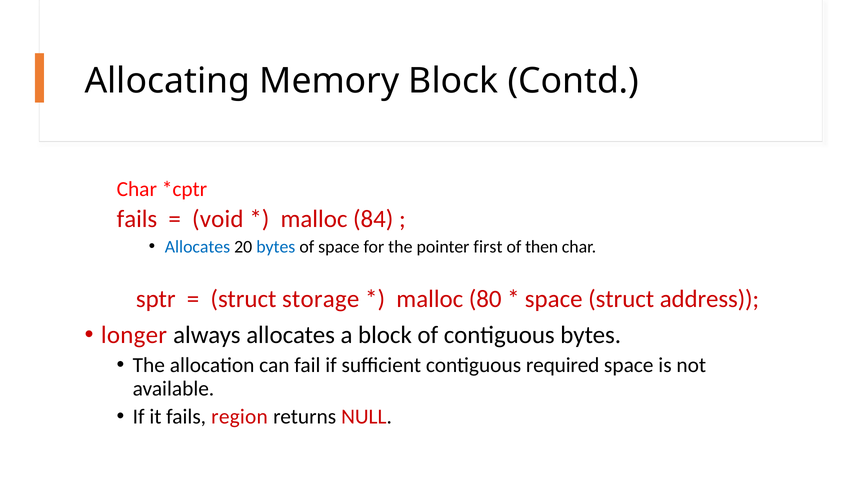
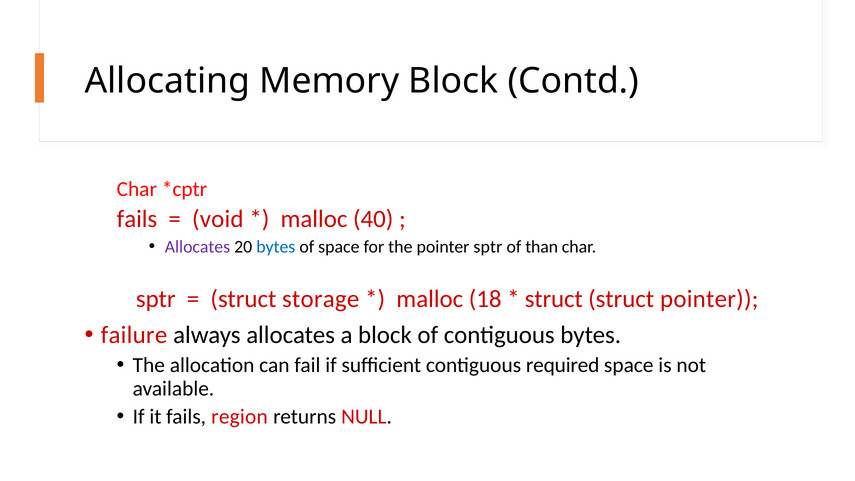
84: 84 -> 40 (373, 219)
Allocates colour: blue -> purple (197, 247)
pointer first: first -> sptr (488, 247)
then: then -> than (542, 247)
80: 80 -> 18 (485, 299)
space: space -> struct (554, 299)
struct address: address -> pointer (709, 299)
longer: longer -> failure (134, 335)
